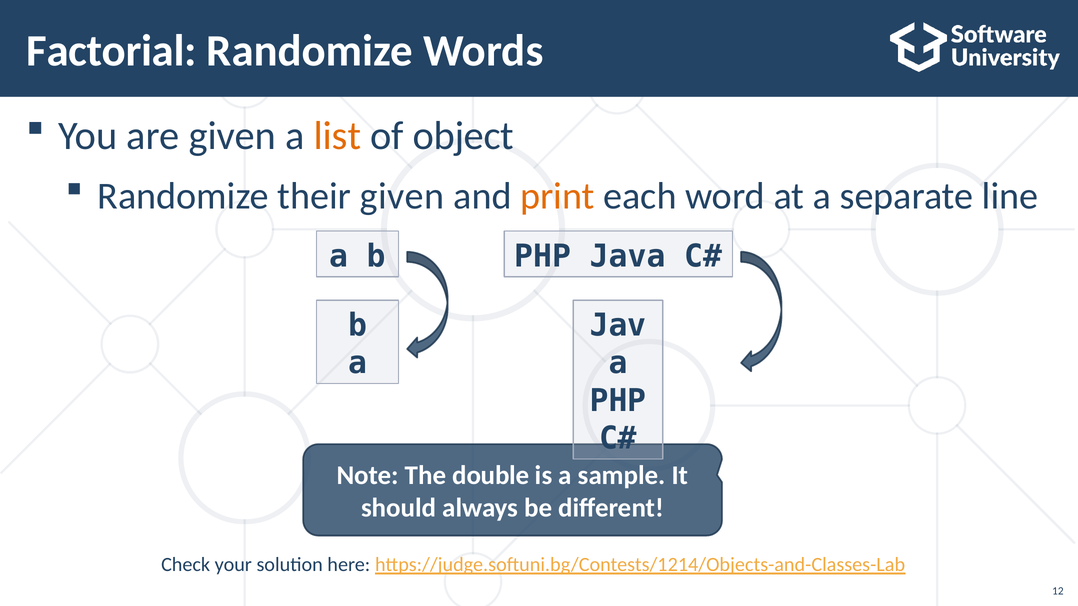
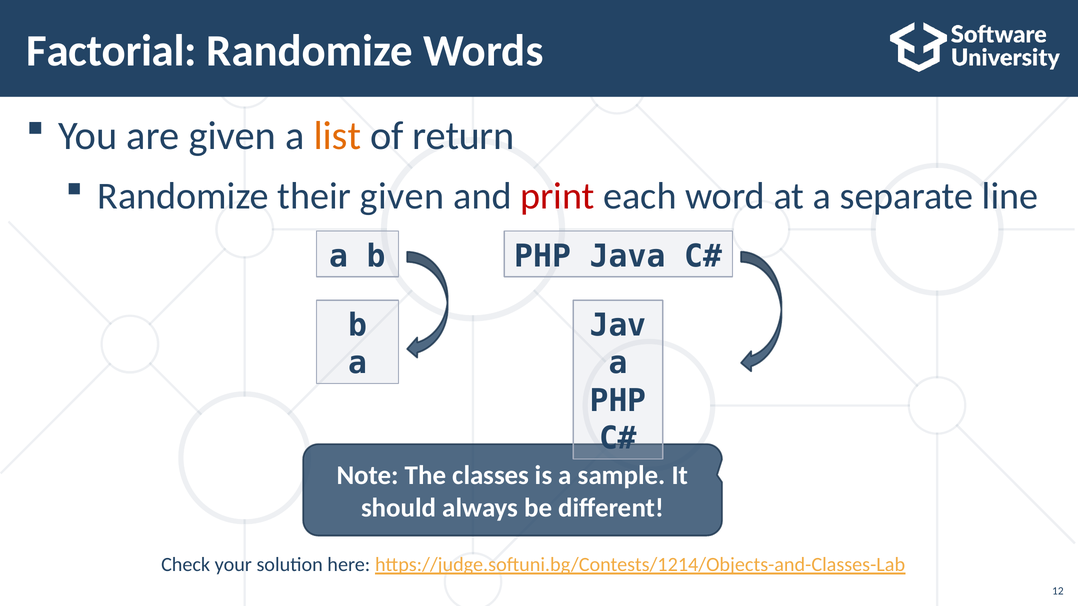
object: object -> return (463, 136)
print colour: orange -> red (557, 197)
double: double -> classes (491, 476)
